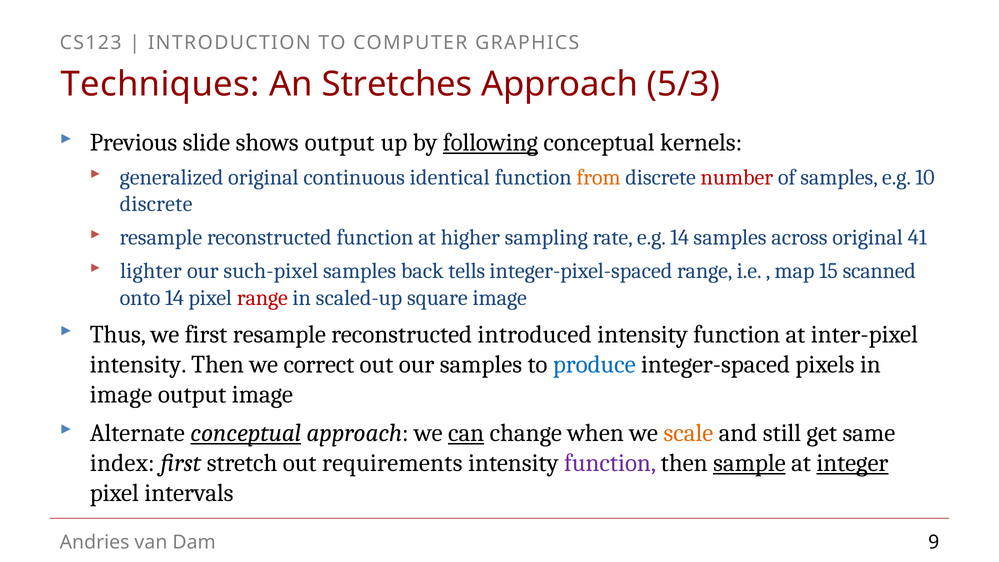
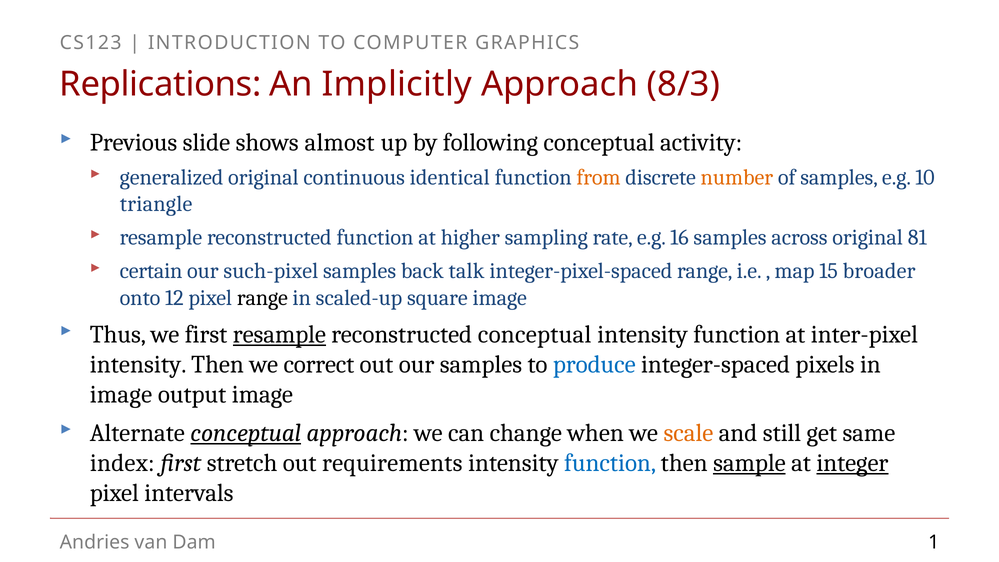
Techniques: Techniques -> Replications (160, 84)
Stretches: Stretches -> Implicitly (397, 84)
5/3: 5/3 -> 8/3 (684, 84)
shows output: output -> almost (340, 142)
following underline: present -> none (490, 142)
kernels: kernels -> activity (701, 142)
number colour: red -> orange (737, 177)
discrete: discrete -> triangle (156, 204)
e.g 14: 14 -> 16 (679, 238)
41: 41 -> 81 (917, 238)
lighter: lighter -> certain (151, 271)
tells: tells -> talk (467, 271)
scanned: scanned -> broader (879, 271)
onto 14: 14 -> 12 (174, 298)
range colour: red -> black (262, 298)
resample underline: none -> present (279, 335)
reconstructed introduced: introduced -> conceptual (535, 335)
can underline: present -> none (466, 433)
function colour: purple -> blue (610, 463)
9: 9 -> 1 (934, 542)
